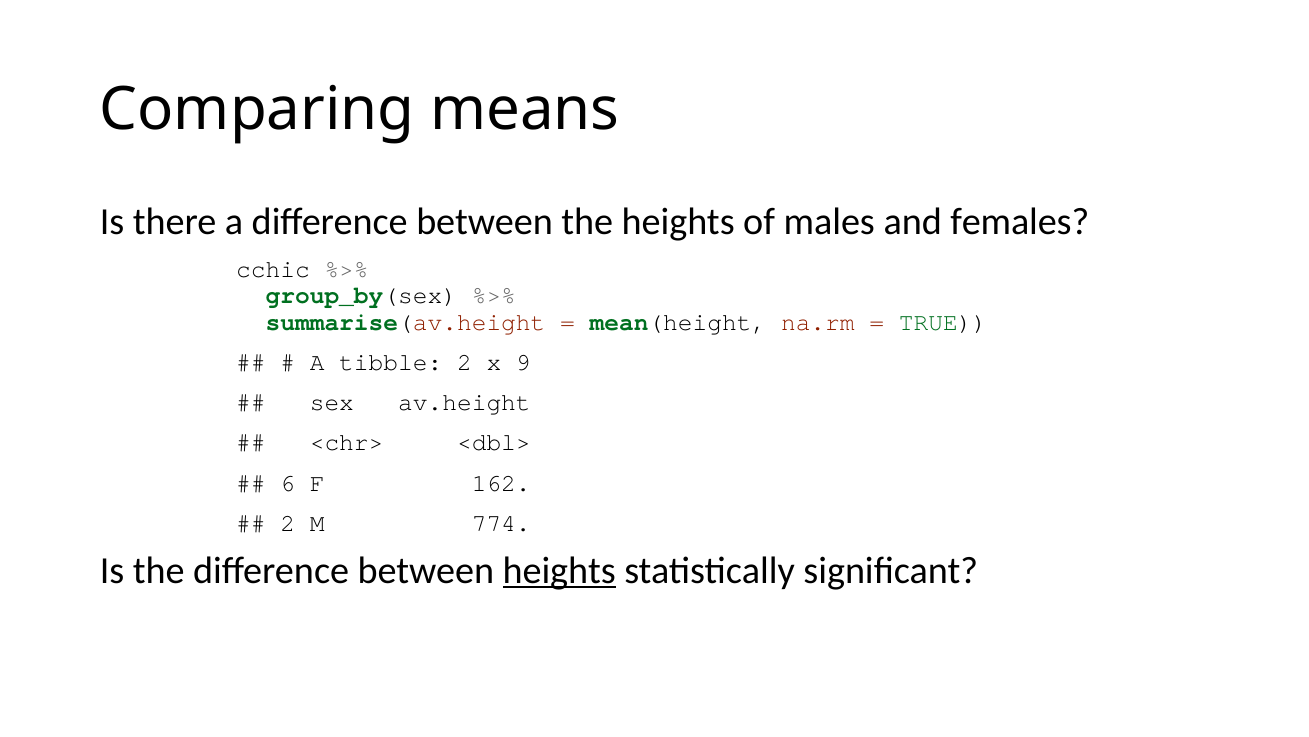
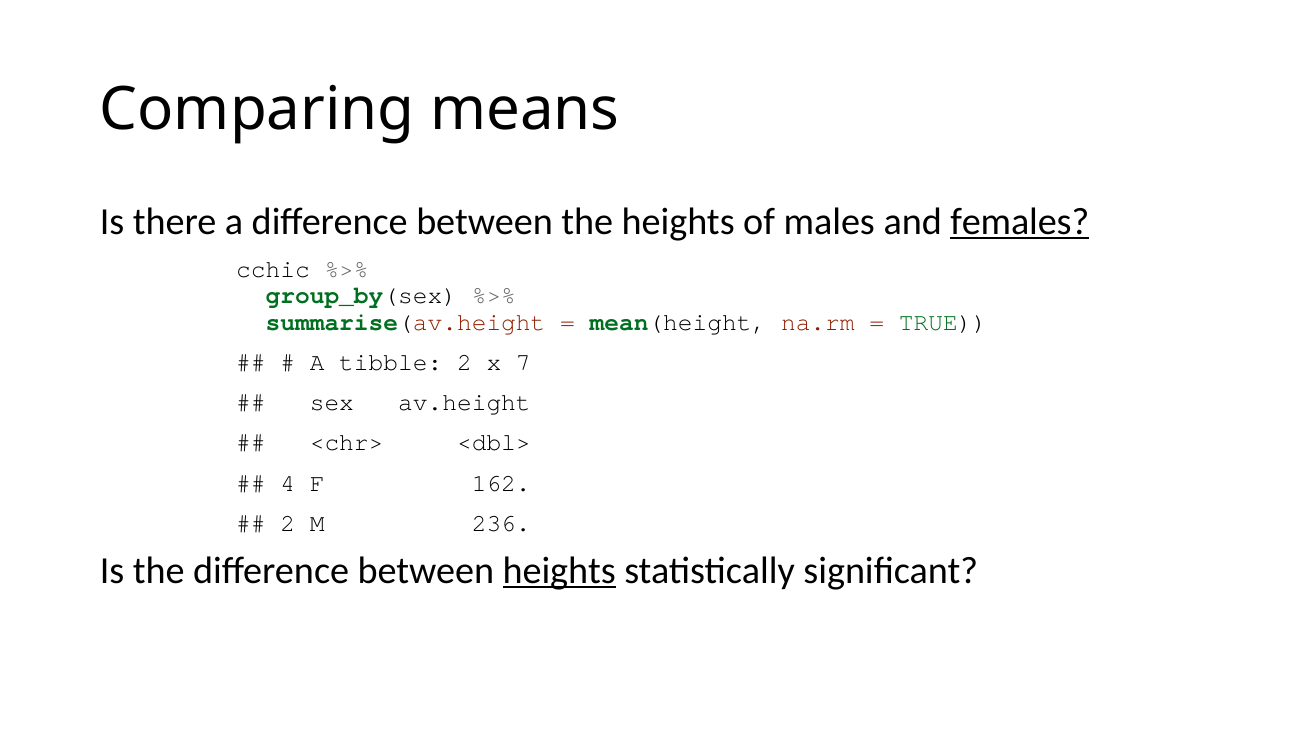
females underline: none -> present (1020, 221)
9: 9 -> 7 (523, 362)
6: 6 -> 4 (288, 483)
774: 774 -> 236 (501, 523)
